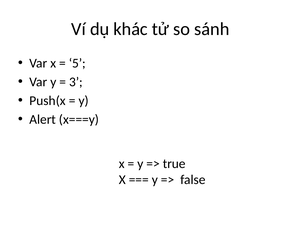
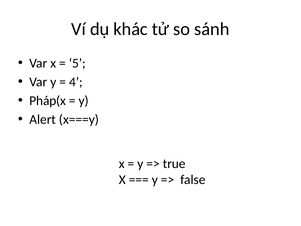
3: 3 -> 4 (76, 82)
Push(x: Push(x -> Pháp(x (48, 101)
